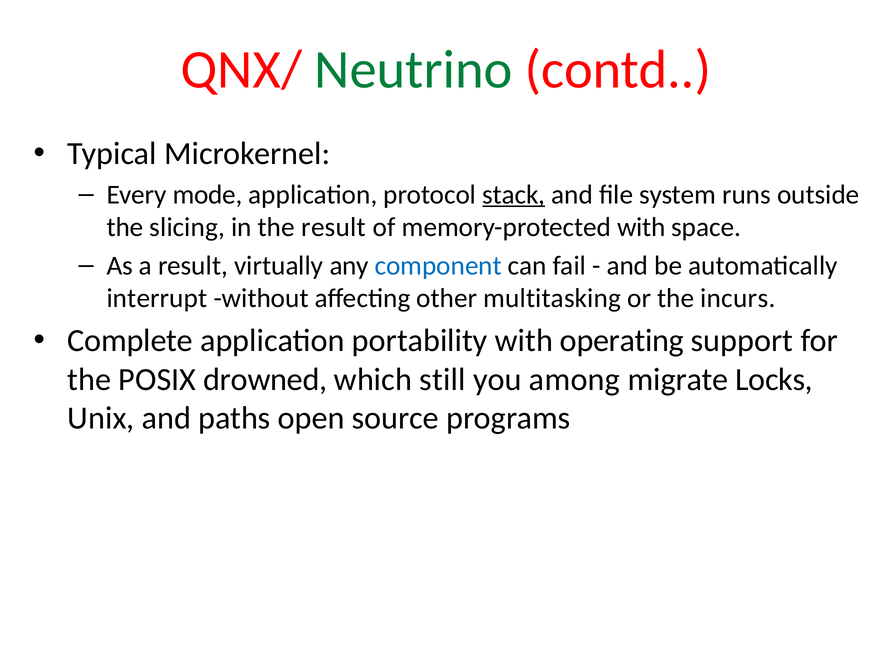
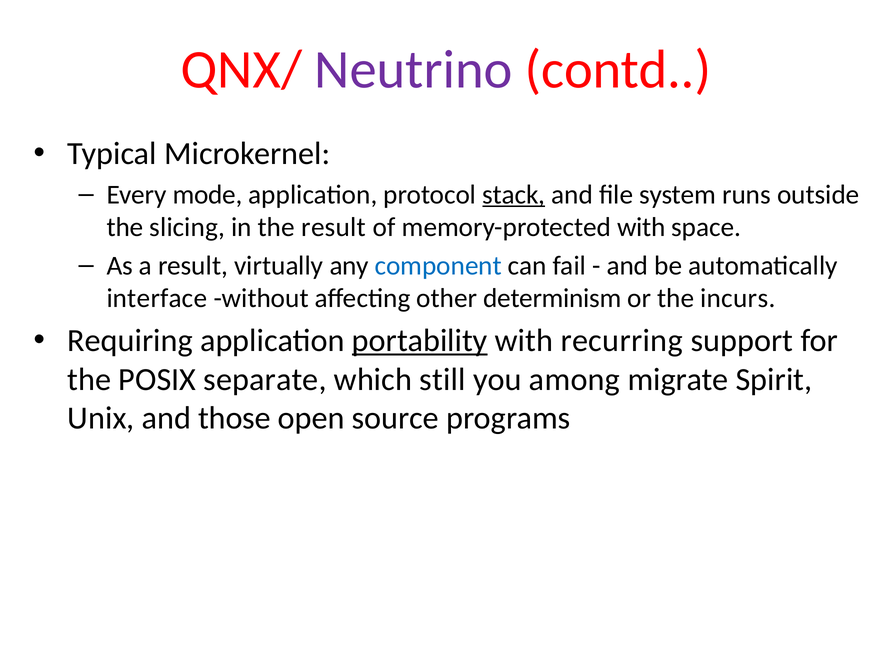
Neutrino colour: green -> purple (413, 70)
interrupt: interrupt -> interface (157, 298)
multitasking: multitasking -> determinism (552, 298)
Complete: Complete -> Requiring (130, 341)
portability underline: none -> present (420, 341)
operating: operating -> recurring (622, 341)
drowned: drowned -> separate (265, 379)
Locks: Locks -> Spirit (774, 379)
paths: paths -> those (235, 418)
